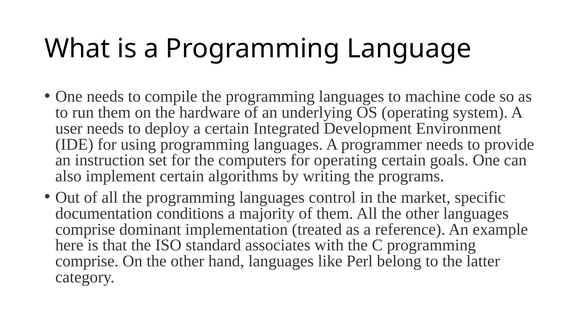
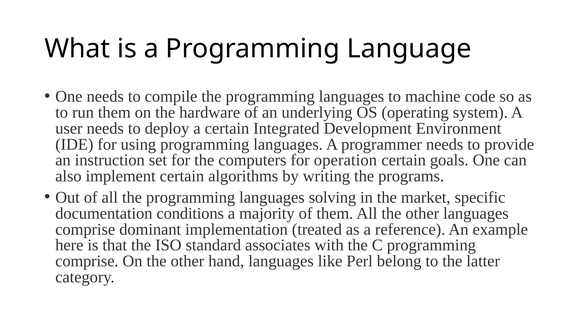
for operating: operating -> operation (345, 160)
control: control -> solving (332, 198)
